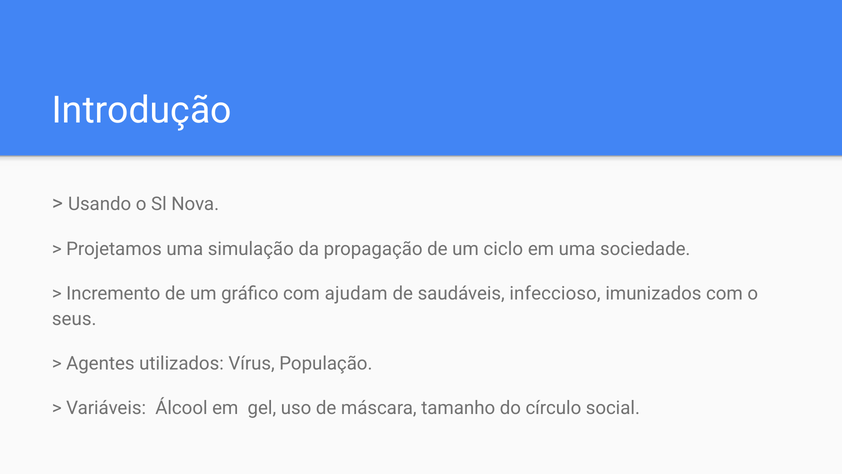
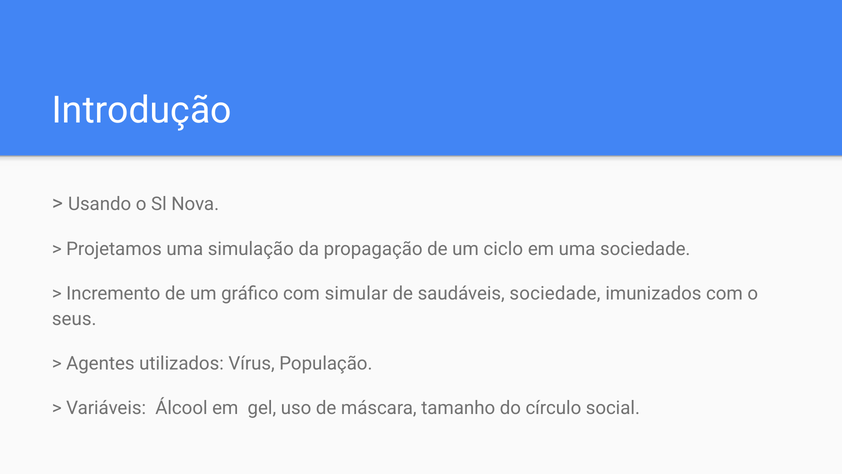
ajudam: ajudam -> simular (356, 293)
saudáveis infeccioso: infeccioso -> sociedade (555, 293)
